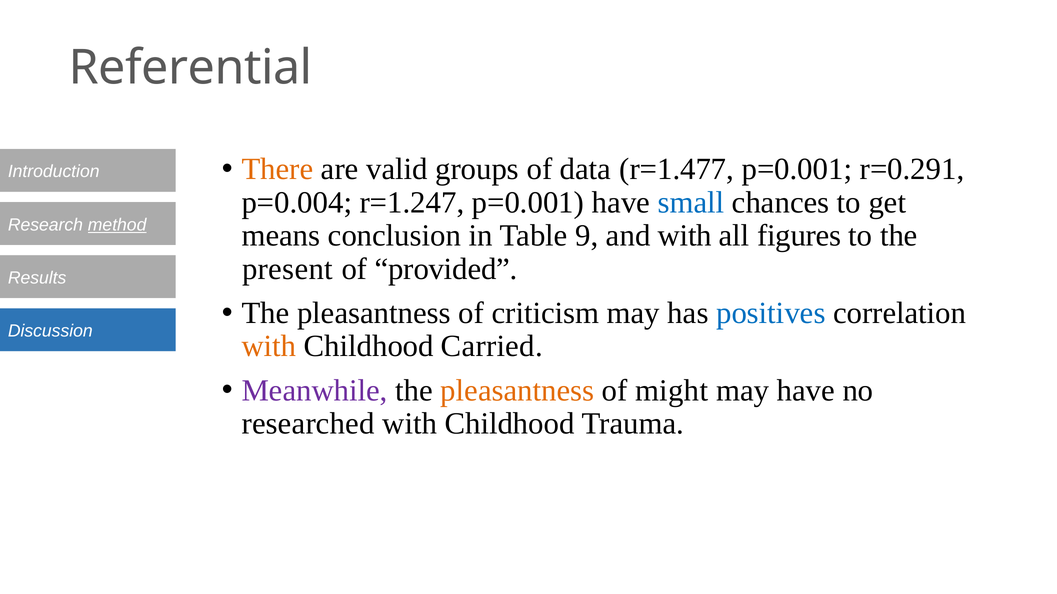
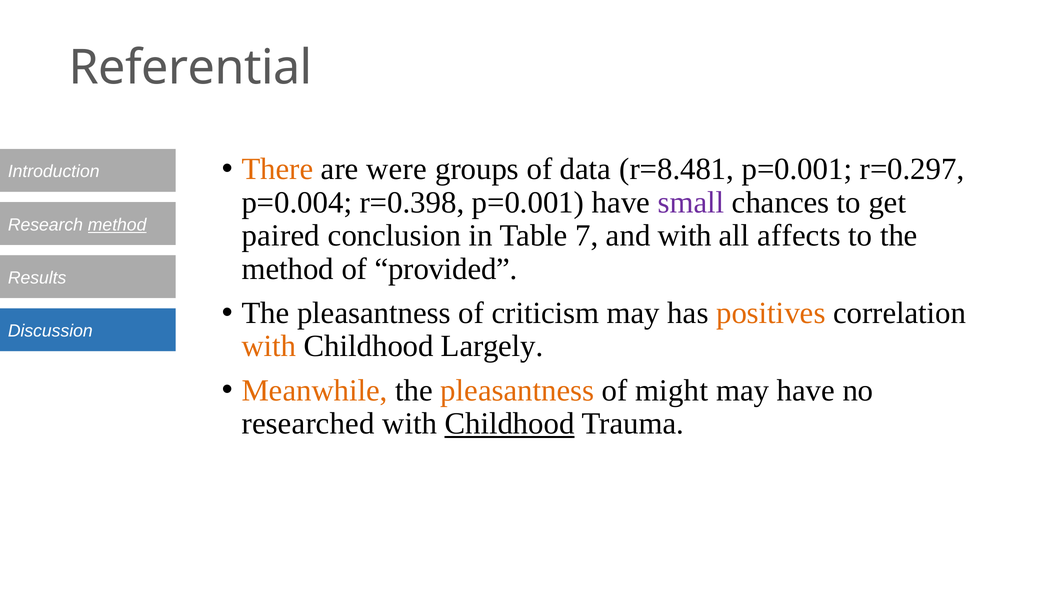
valid: valid -> were (397, 169)
r=1.477: r=1.477 -> r=8.481 (677, 169)
r=0.291: r=0.291 -> r=0.297 (912, 169)
r=1.247: r=1.247 -> r=0.398 (412, 203)
small colour: blue -> purple (691, 203)
means: means -> paired (281, 236)
9: 9 -> 7 (587, 236)
figures: figures -> affects (799, 236)
present: present -> method (288, 269)
positives colour: blue -> orange (771, 313)
Carried: Carried -> Largely (492, 347)
Meanwhile colour: purple -> orange (315, 391)
Childhood underline: none -> present (510, 424)
